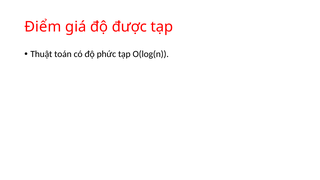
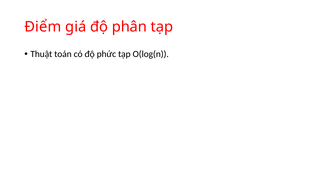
được: được -> phân (129, 27)
